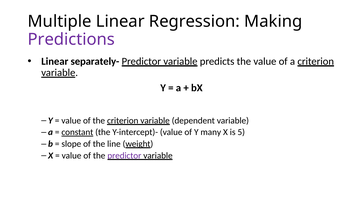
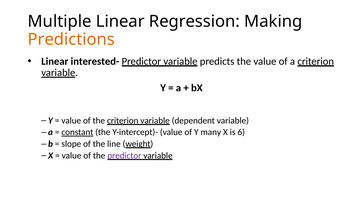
Predictions colour: purple -> orange (71, 39)
separately-: separately- -> interested- (95, 61)
5: 5 -> 6 (241, 132)
